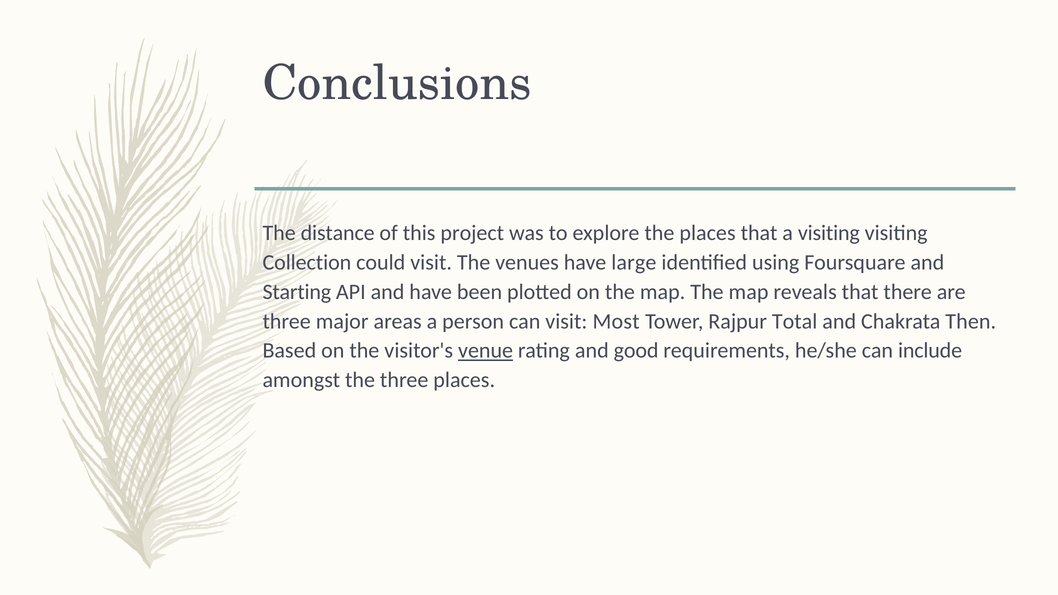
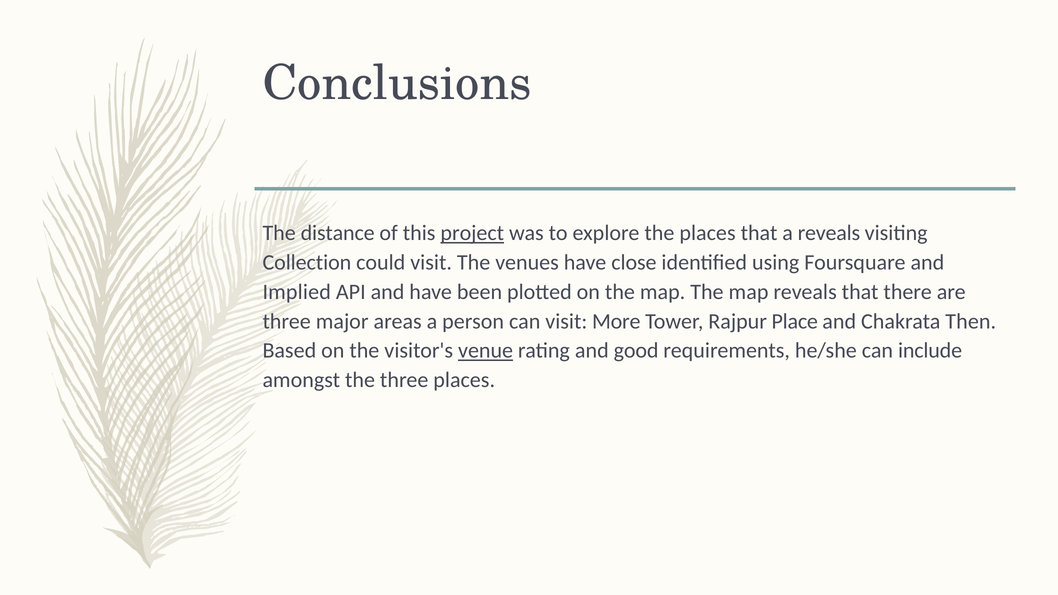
project underline: none -> present (472, 233)
a visiting: visiting -> reveals (829, 233)
large: large -> close (634, 263)
Starting: Starting -> Implied (297, 292)
Most: Most -> More (616, 321)
Total: Total -> Place (795, 321)
